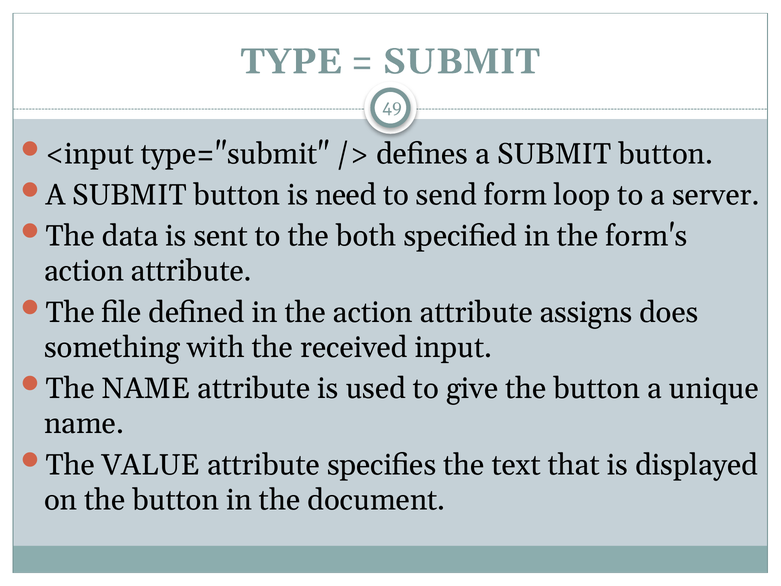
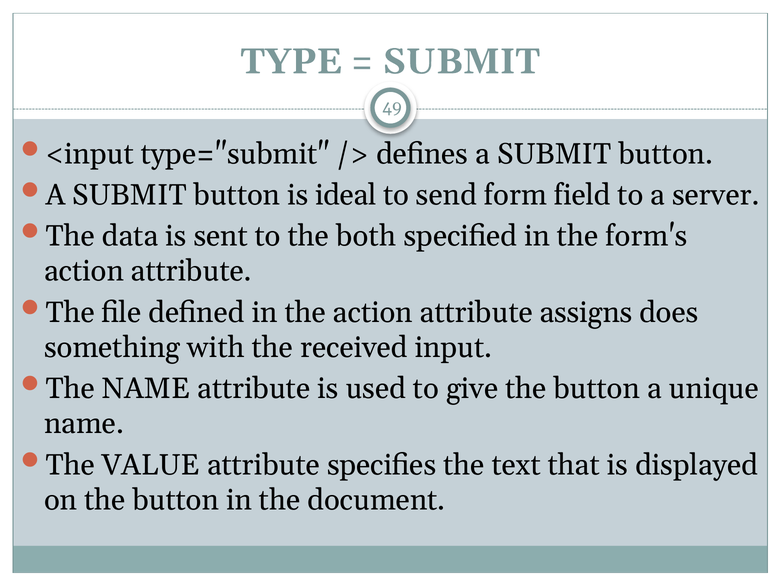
need: need -> ideal (346, 195)
loop: loop -> field (582, 195)
